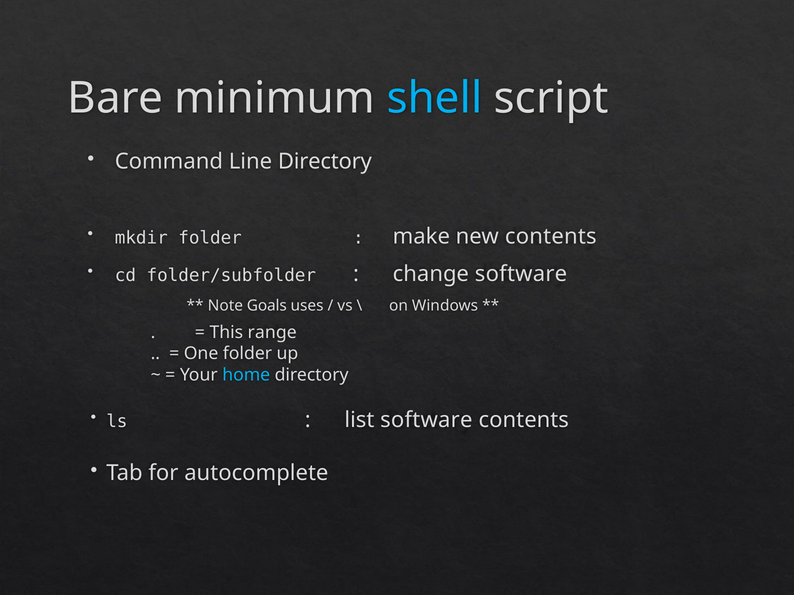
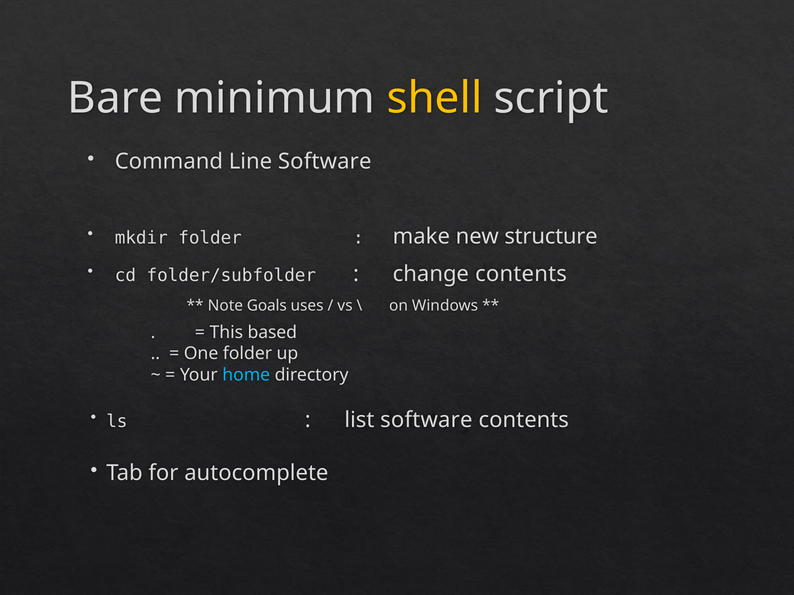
shell colour: light blue -> yellow (434, 98)
Line Directory: Directory -> Software (325, 162)
new contents: contents -> structure (551, 237)
change software: software -> contents (521, 274)
range: range -> based (272, 333)
